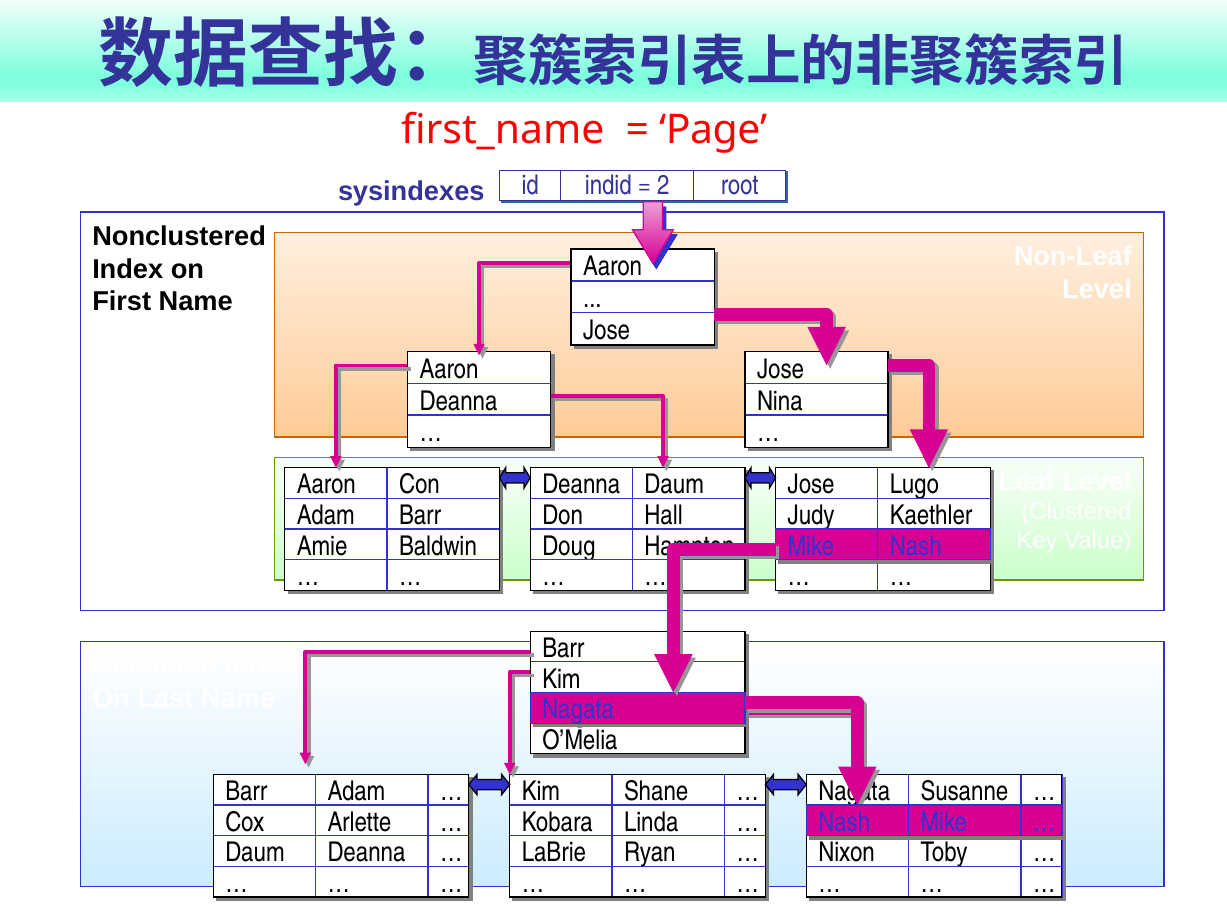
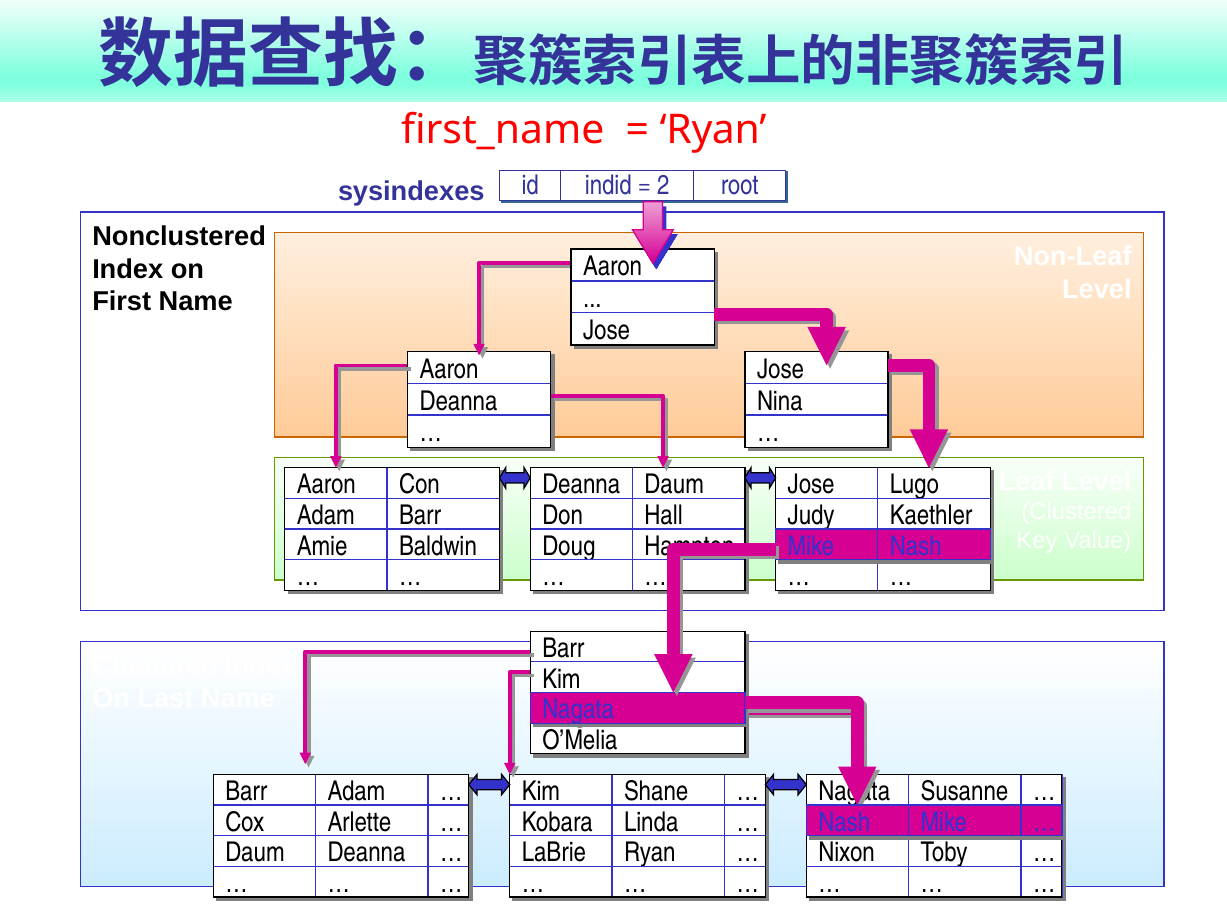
Page: Page -> Ryan (713, 130)
